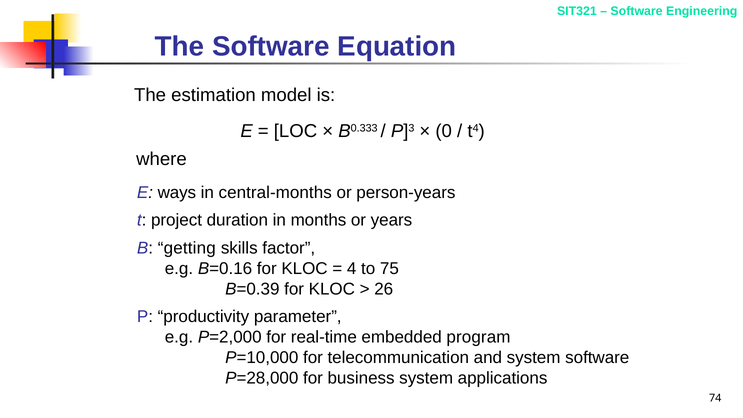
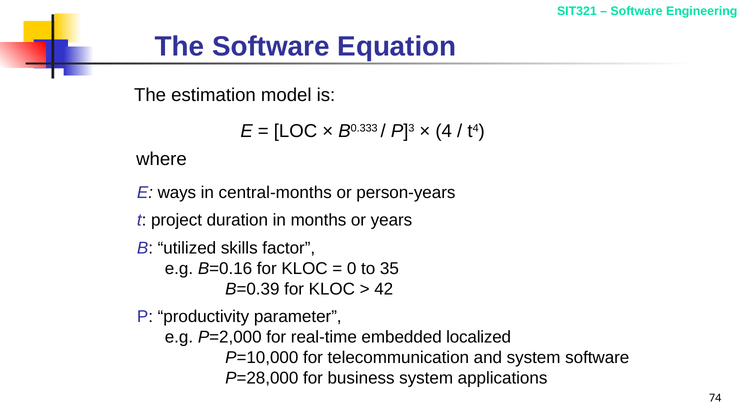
0: 0 -> 4 (444, 131)
getting: getting -> utilized (187, 248)
4: 4 -> 0 (352, 269)
75: 75 -> 35 (389, 269)
26: 26 -> 42 (384, 289)
program: program -> localized (479, 337)
